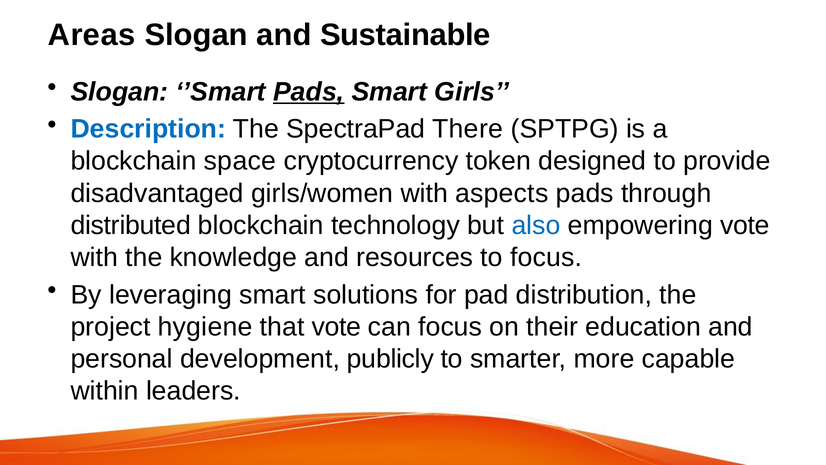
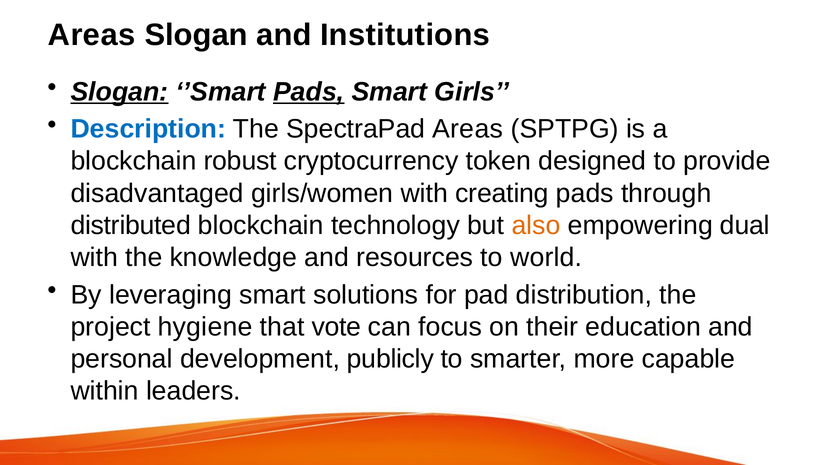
Sustainable: Sustainable -> Institutions (405, 35)
Slogan underline: none -> present (119, 92)
SpectraPad There: There -> Areas (468, 129)
space: space -> robust (240, 161)
aspects: aspects -> creating (502, 193)
also colour: blue -> orange (536, 225)
empowering vote: vote -> dual (745, 225)
to focus: focus -> world (546, 257)
